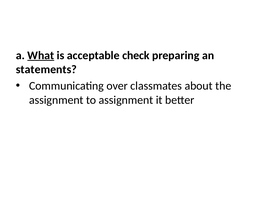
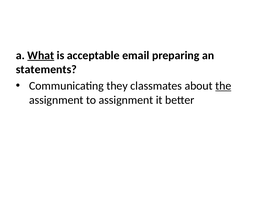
check: check -> email (136, 55)
over: over -> they (117, 86)
the underline: none -> present (223, 86)
